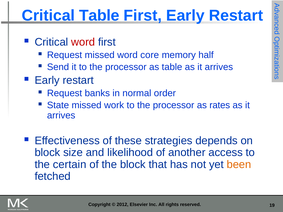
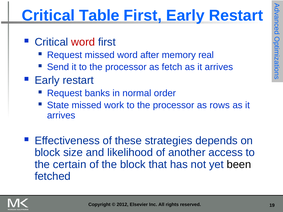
core: core -> after (150, 55)
half: half -> real (206, 55)
as table: table -> fetch (172, 67)
rates: rates -> rows (220, 105)
been colour: orange -> black (239, 165)
